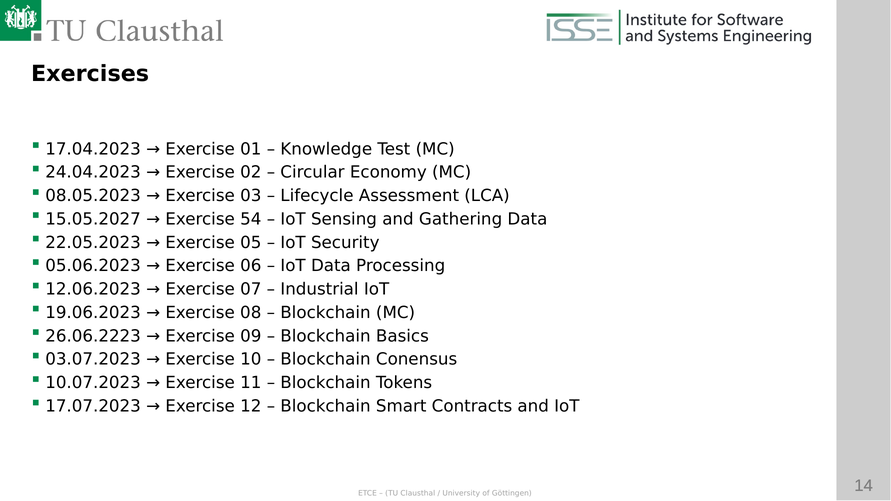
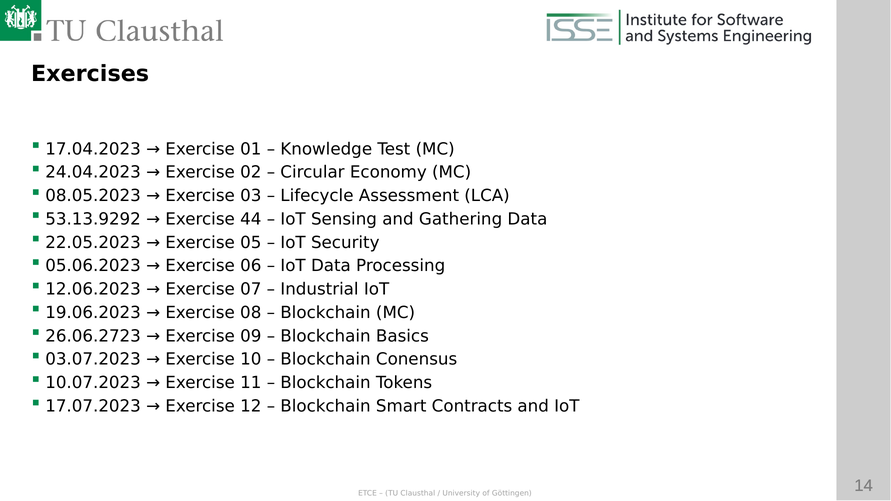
15.05.2027: 15.05.2027 -> 53.13.9292 (93, 219)
54: 54 -> 44 (251, 219)
26.06.2223: 26.06.2223 -> 26.06.2723 (93, 336)
